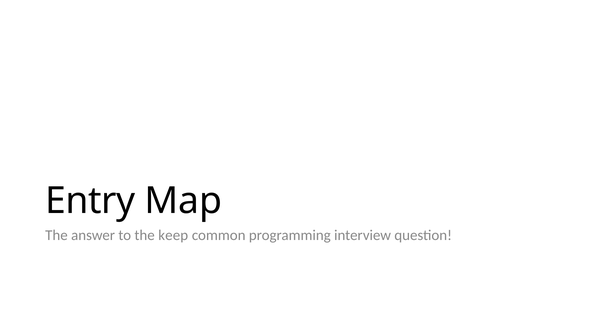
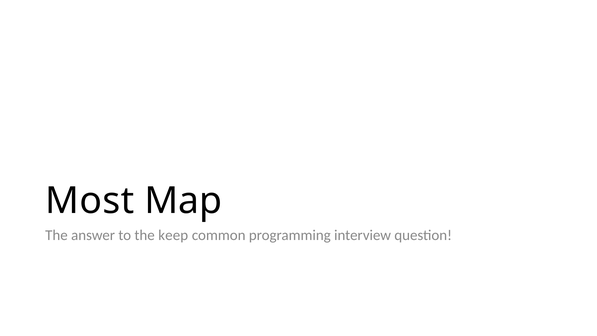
Entry: Entry -> Most (90, 201)
